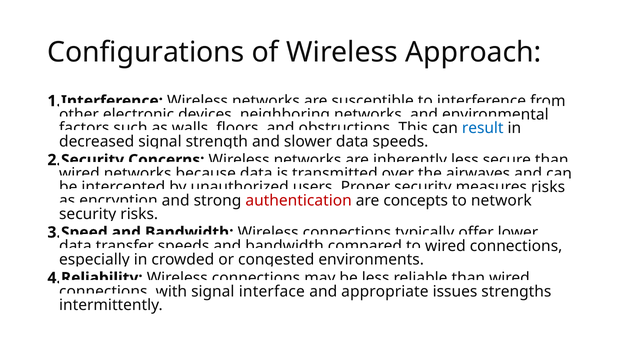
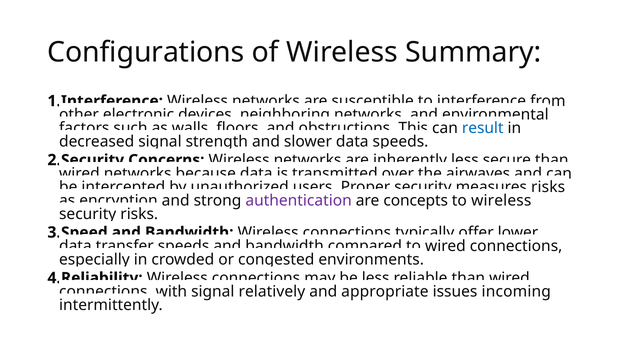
Approach: Approach -> Summary (473, 52)
authentication colour: red -> purple (299, 200)
to network: network -> wireless (501, 200)
interface: interface -> relatively (272, 291)
strengths: strengths -> incoming (516, 291)
